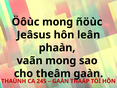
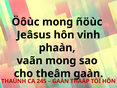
leân: leân -> vinh (89, 35)
